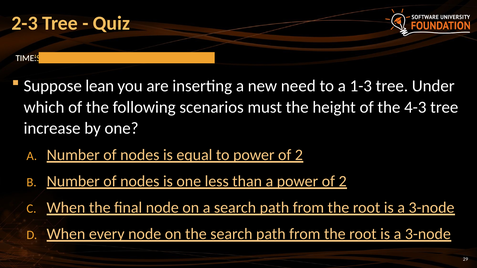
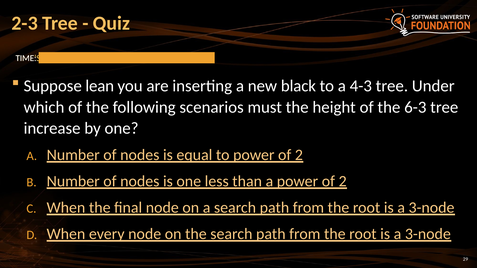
need: need -> black (298, 86)
1-3: 1-3 -> 4-3 (361, 86)
4-3: 4-3 -> 6-3 (415, 107)
